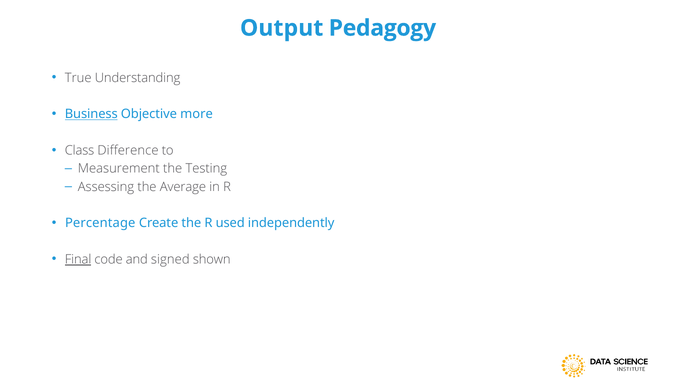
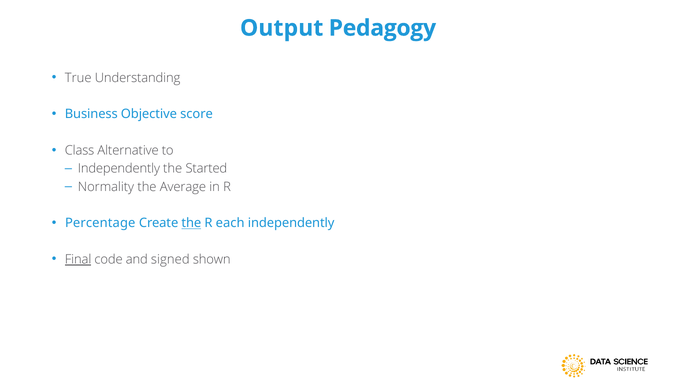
Business underline: present -> none (91, 114)
more: more -> score (197, 114)
Difference: Difference -> Alternative (128, 150)
Measurement: Measurement -> Independently (119, 168)
Testing: Testing -> Started (206, 168)
Assessing: Assessing -> Normality (106, 187)
the underline: none -> present (191, 223)
used: used -> each (230, 223)
